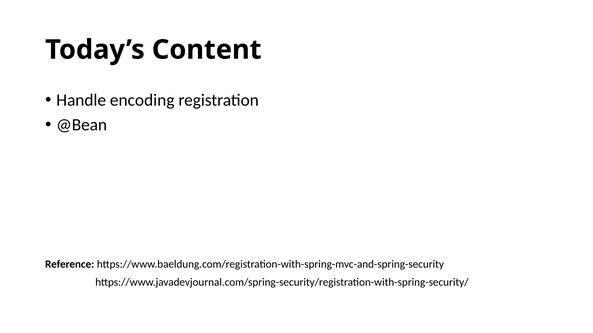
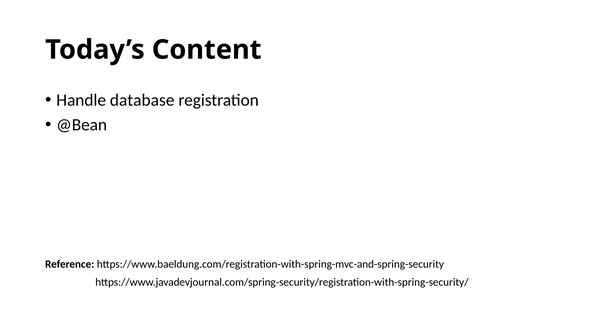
encoding: encoding -> database (142, 100)
